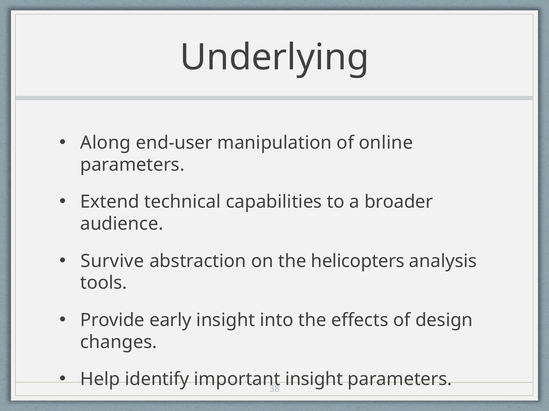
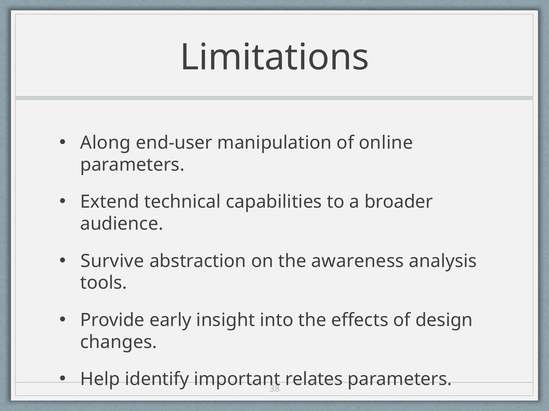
Underlying: Underlying -> Limitations (275, 57)
helicopters: helicopters -> awareness (358, 261)
insight: insight -> relates (314, 380)
